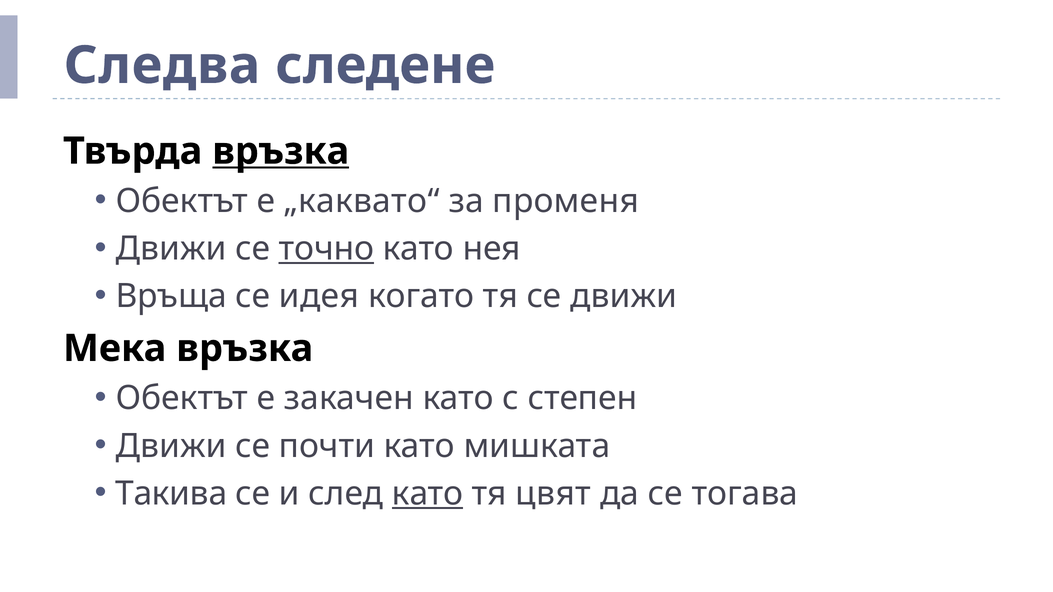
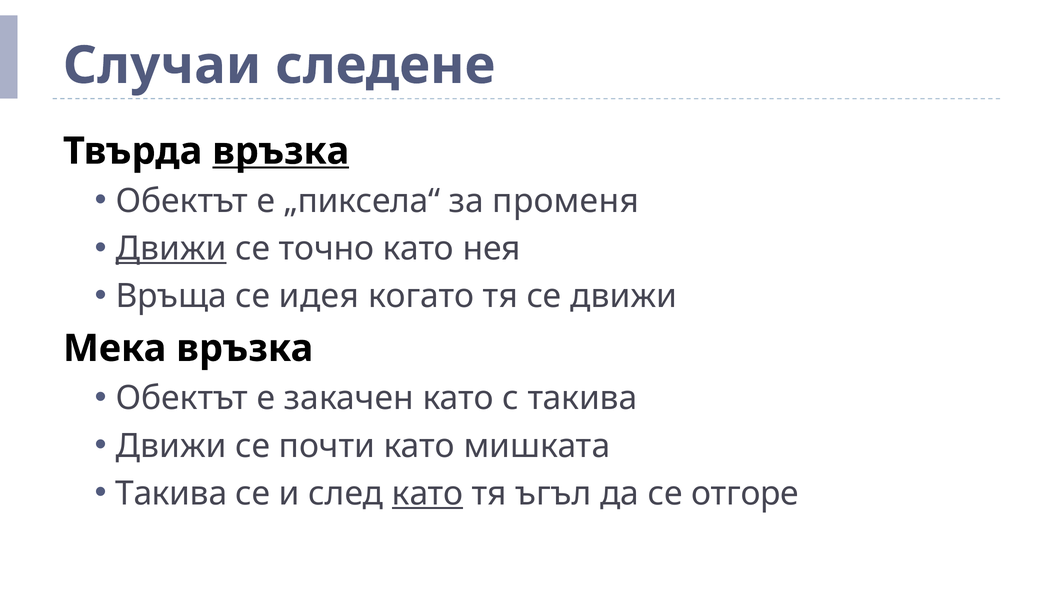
Следва: Следва -> Случаи (162, 66)
„каквато“: „каквато“ -> „пиксела“ (362, 201)
Движи underline: none -> present (171, 249)
точно underline: present -> none (326, 249)
с степен: степен -> такива (582, 399)
цвят: цвят -> ъгъл (553, 494)
тогава: тогава -> отгоре (745, 494)
